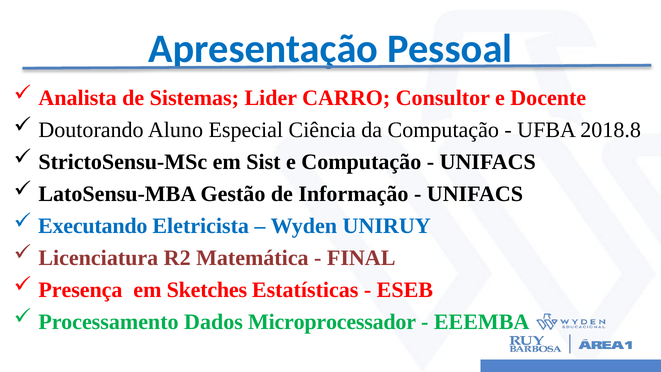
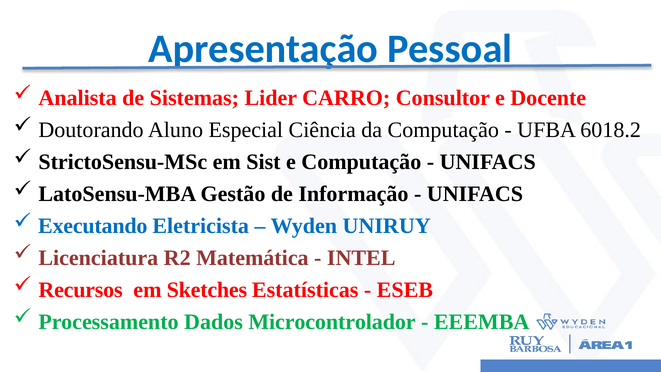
2018.8: 2018.8 -> 6018.2 (611, 130)
FINAL: FINAL -> INTEL (361, 258)
Presença: Presença -> Recursos (81, 290)
Microprocessador: Microprocessador -> Microcontrolador (332, 322)
